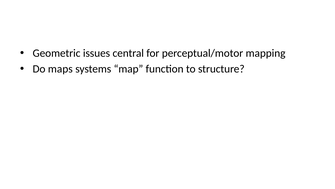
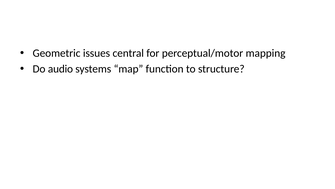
maps: maps -> audio (60, 69)
